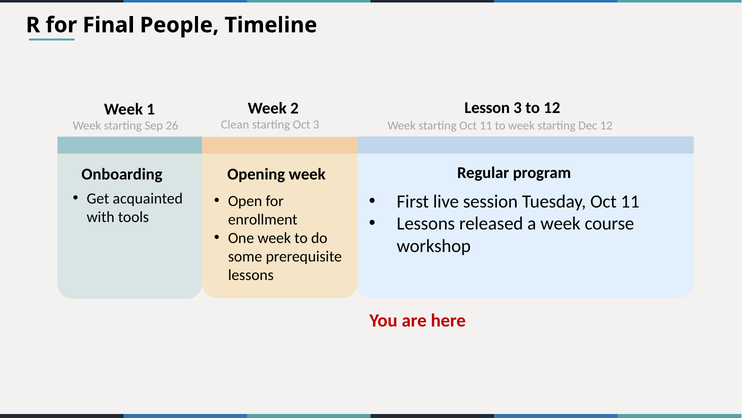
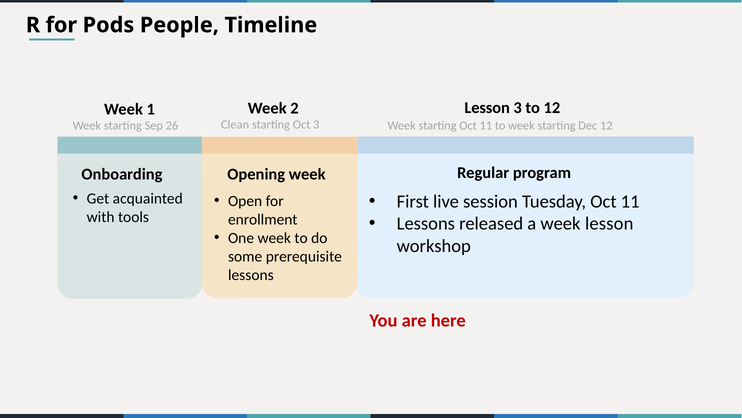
Final: Final -> Pods (108, 25)
week course: course -> lesson (609, 223)
